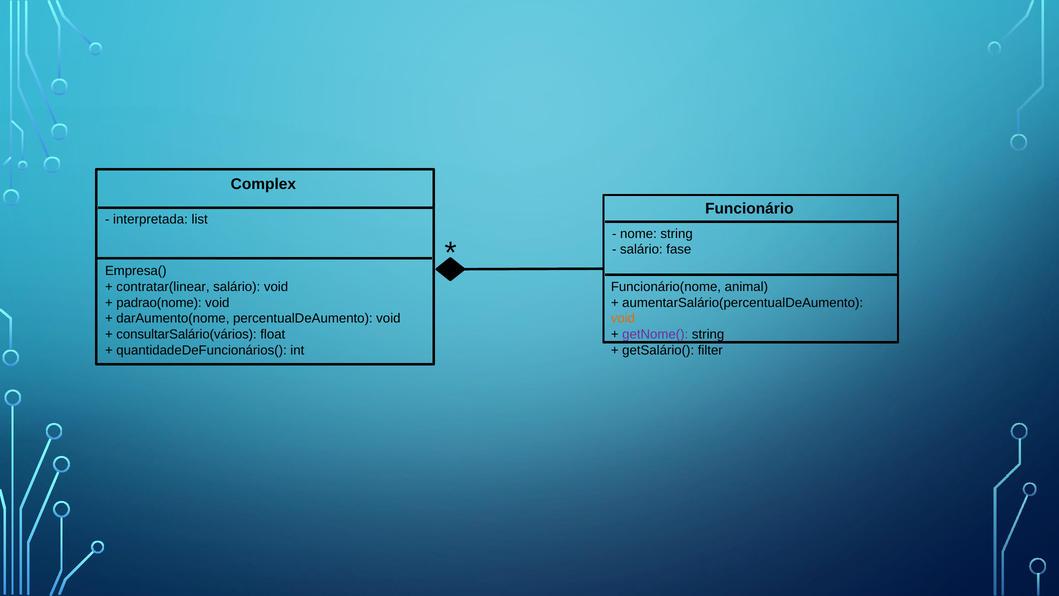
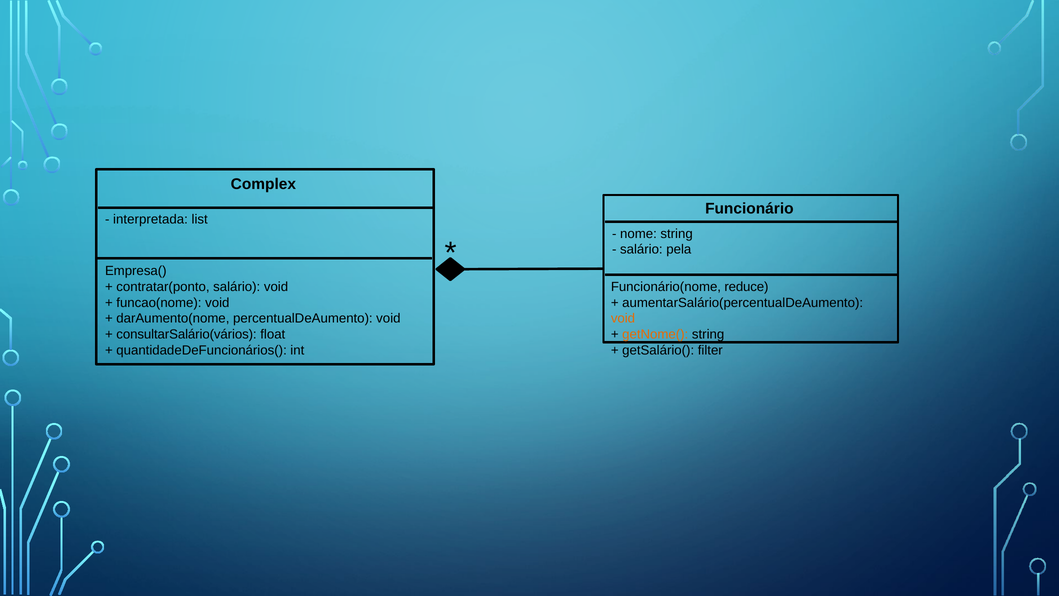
fase: fase -> pela (679, 249)
animal: animal -> reduce (746, 287)
contratar(linear: contratar(linear -> contratar(ponto (163, 287)
padrao(nome: padrao(nome -> funcao(nome (159, 303)
getNome( colour: purple -> orange (655, 334)
